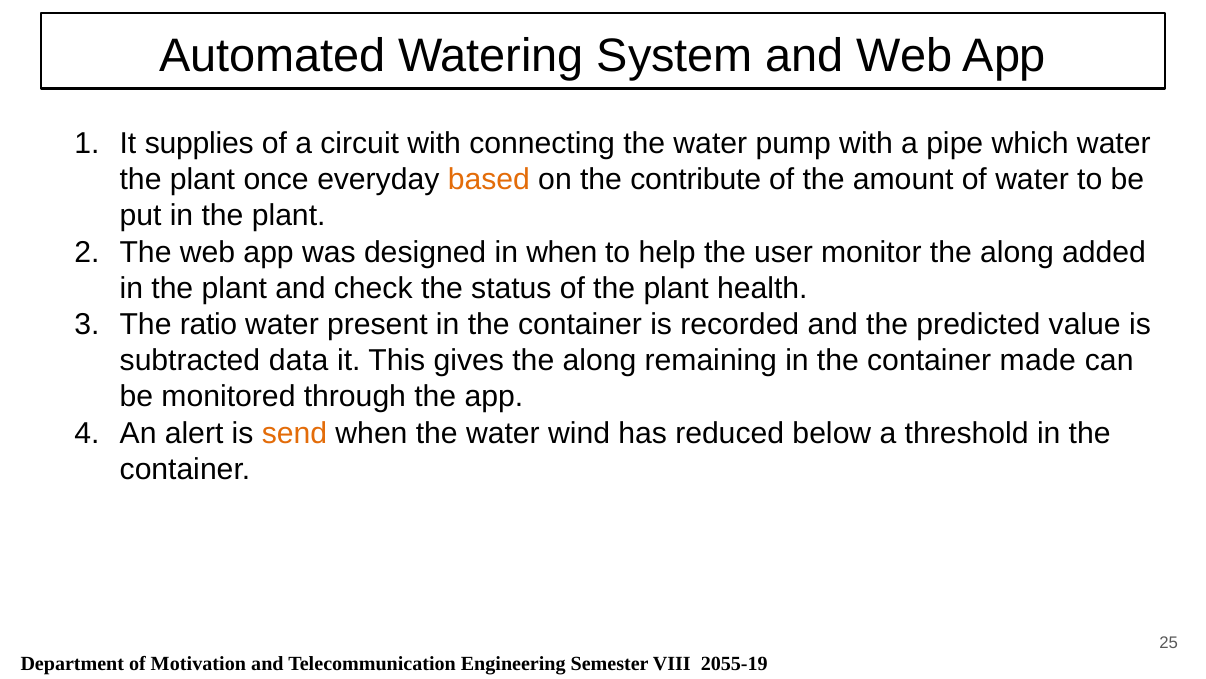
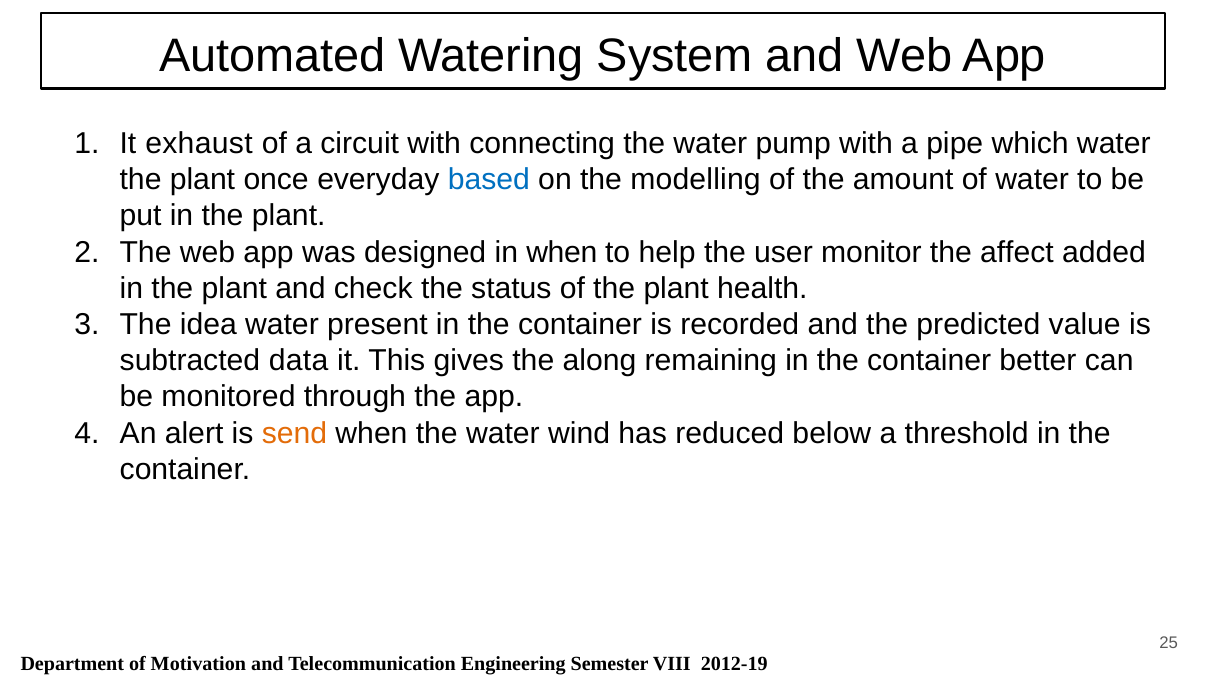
supplies: supplies -> exhaust (199, 143)
based colour: orange -> blue (489, 180)
contribute: contribute -> modelling (696, 180)
monitor the along: along -> affect (1017, 252)
ratio: ratio -> idea (208, 324)
made: made -> better (1038, 360)
2055-19: 2055-19 -> 2012-19 (734, 664)
